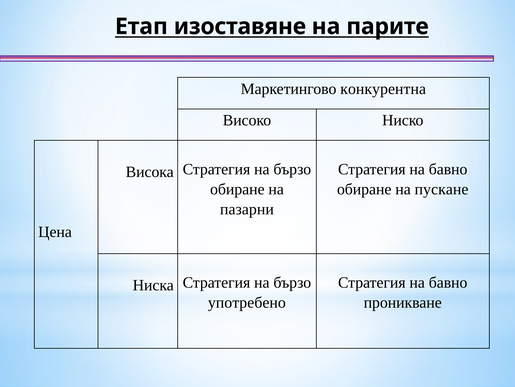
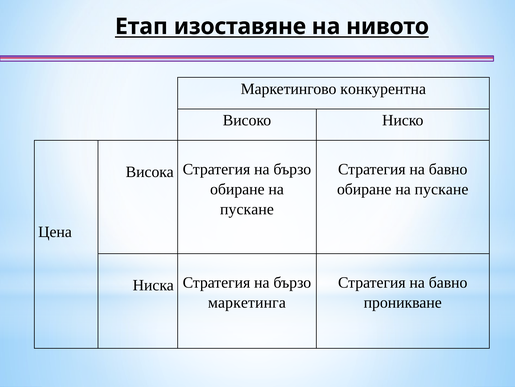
парите: парите -> нивото (388, 26)
пазарни: пазарни -> пускане (247, 209)
употребено: употребено -> маркетинга (247, 302)
